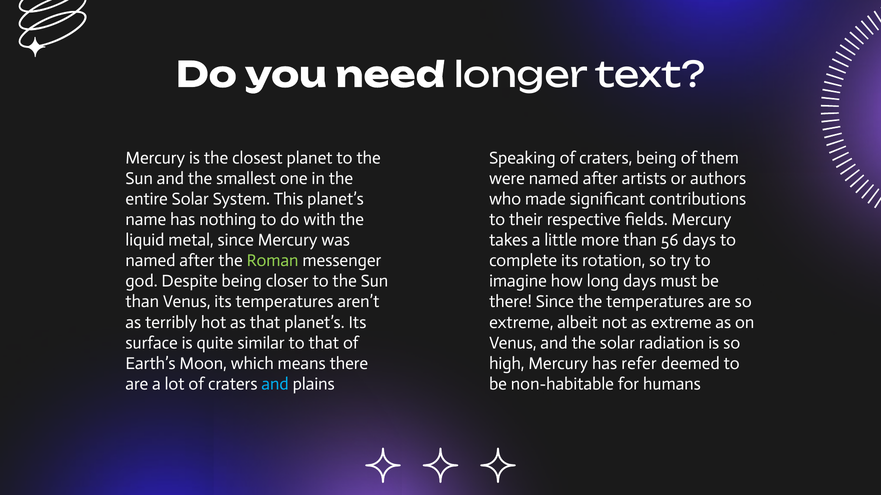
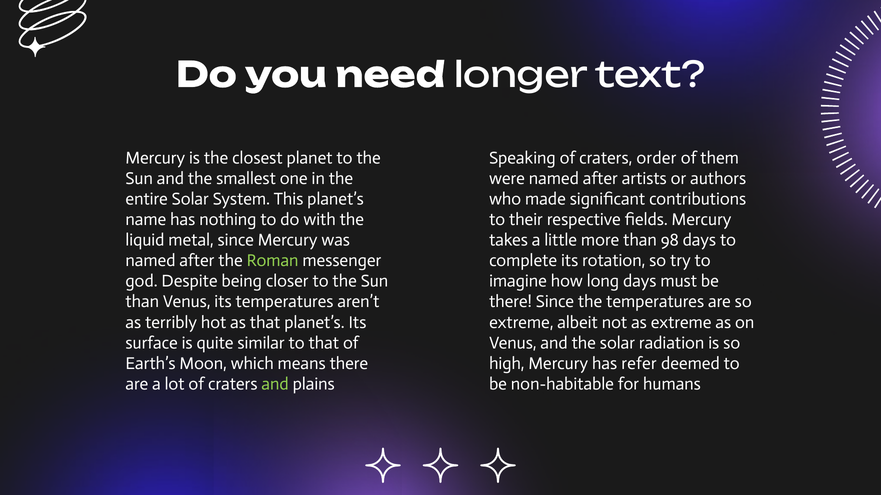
craters being: being -> order (656, 158)
56: 56 -> 98 (670, 240)
and colour: light blue -> light green (275, 384)
